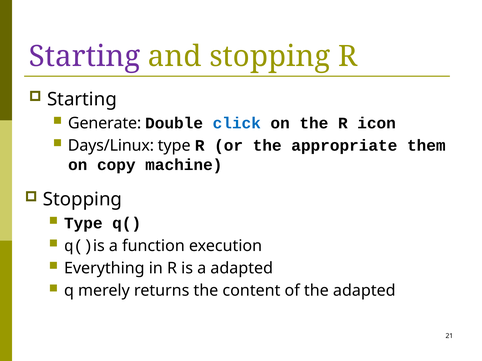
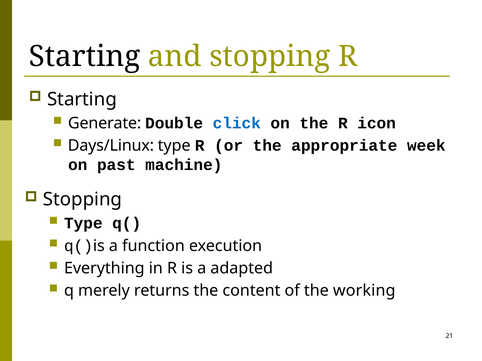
Starting colour: purple -> black (85, 57)
them: them -> week (426, 146)
copy: copy -> past (116, 165)
the adapted: adapted -> working (364, 291)
